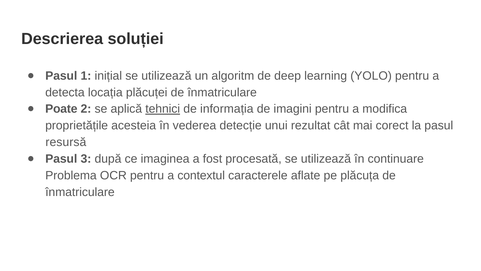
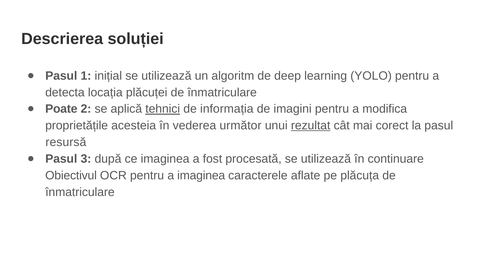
detecție: detecție -> următor (241, 125)
rezultat underline: none -> present (311, 125)
Problema: Problema -> Obiectivul (71, 175)
a contextul: contextul -> imaginea (201, 175)
